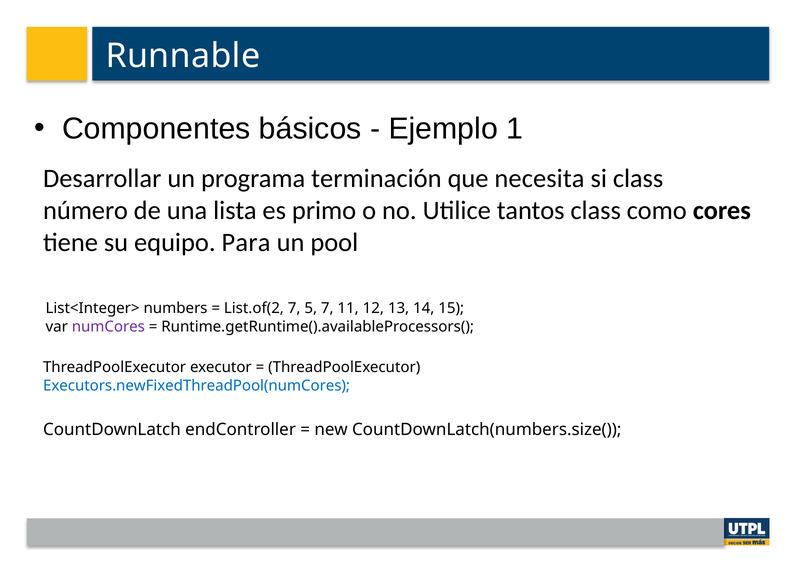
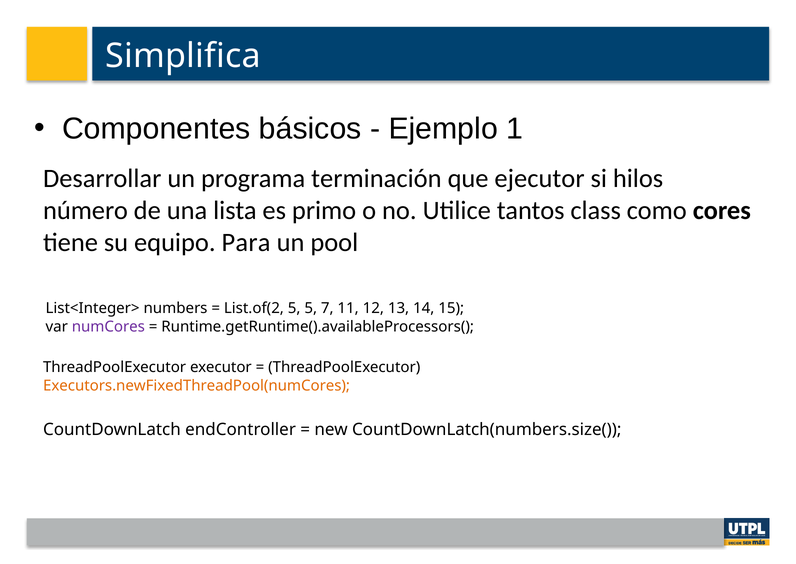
Runnable: Runnable -> Simplifica (183, 56)
necesita: necesita -> ejecutor (540, 178)
si class: class -> hilos (638, 178)
List.of(2 7: 7 -> 5 (294, 308)
Executors.newFixedThreadPool(numCores colour: blue -> orange (197, 385)
